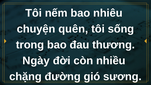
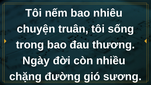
quên: quên -> truân (73, 29)
